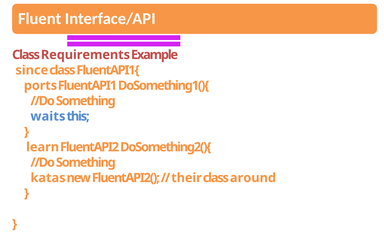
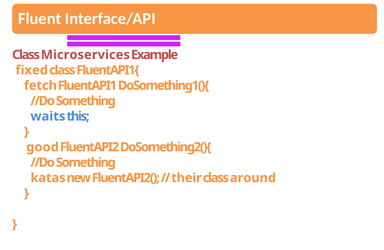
Requirements: Requirements -> Microservices (85, 55)
since: since -> fixed (32, 70)
ports: ports -> fetch (40, 85)
learn: learn -> good (43, 147)
